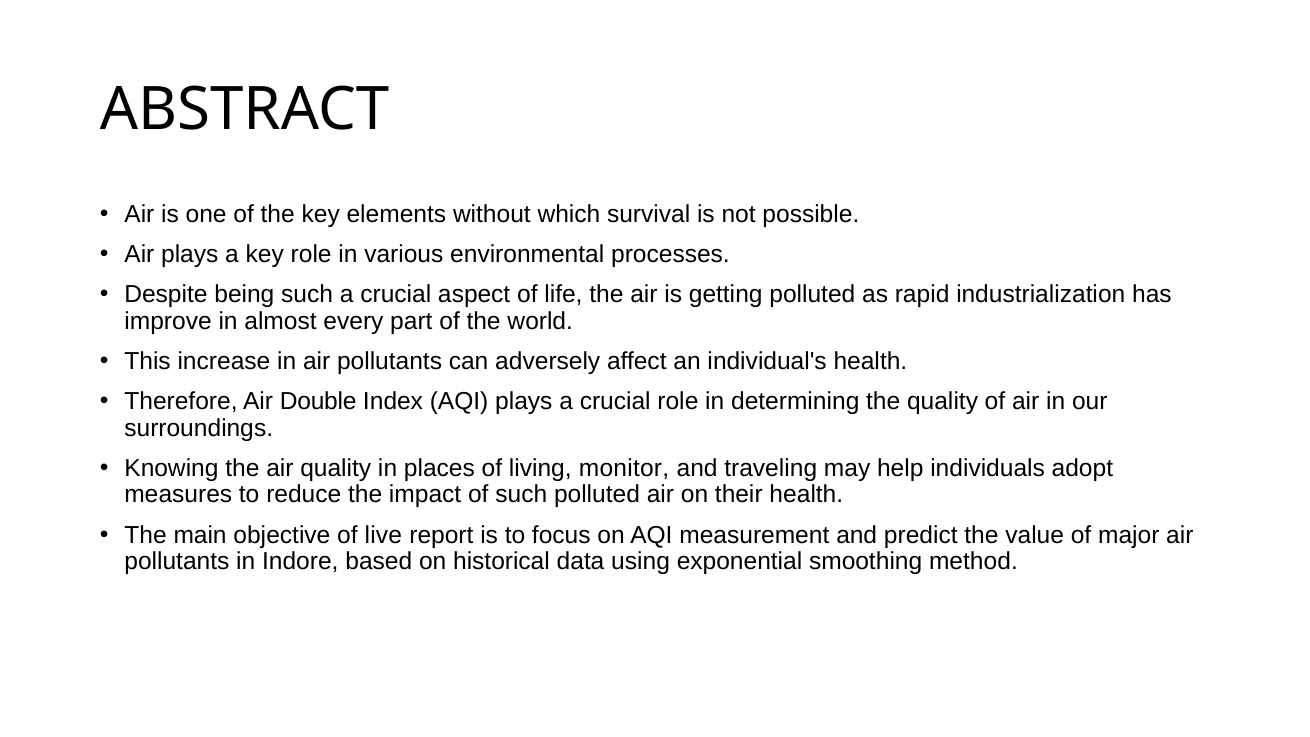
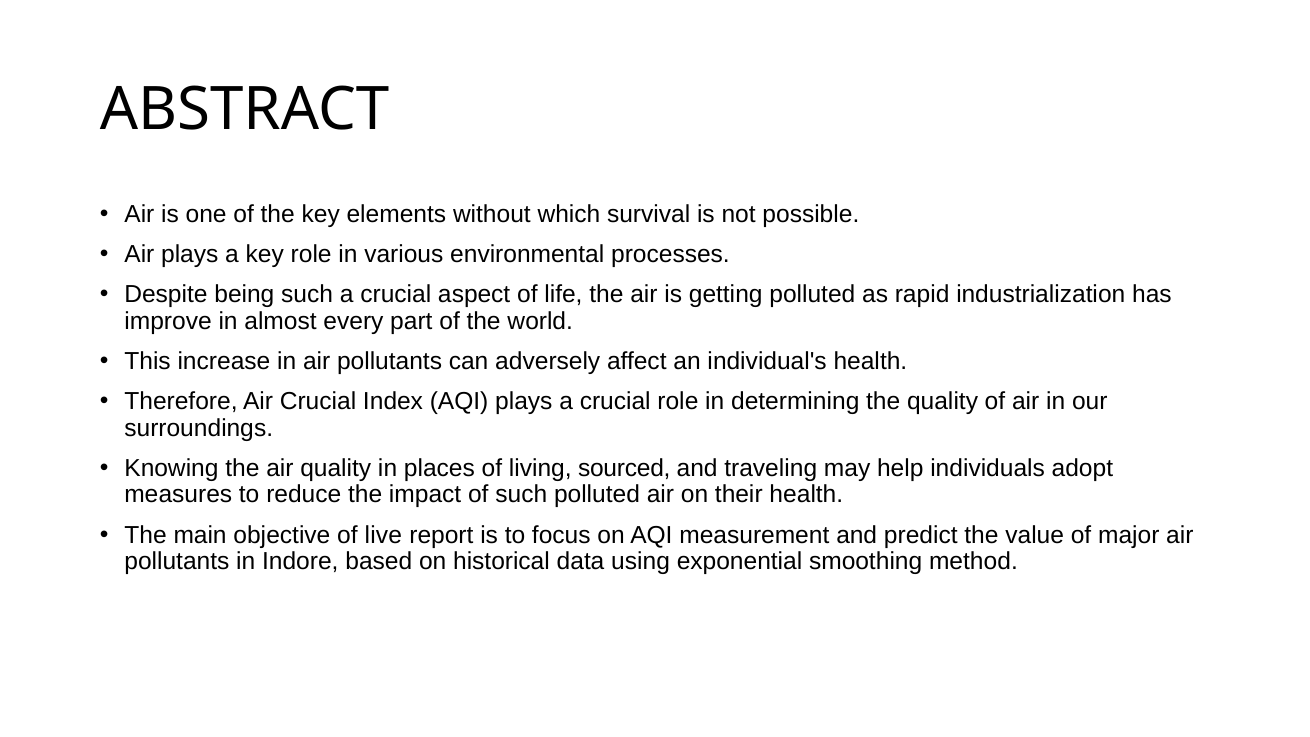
Air Double: Double -> Crucial (318, 401)
monitor: monitor -> sourced (624, 468)
